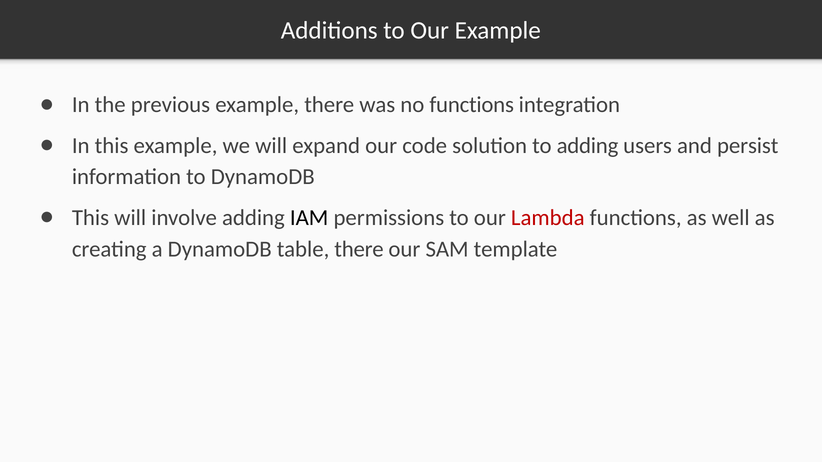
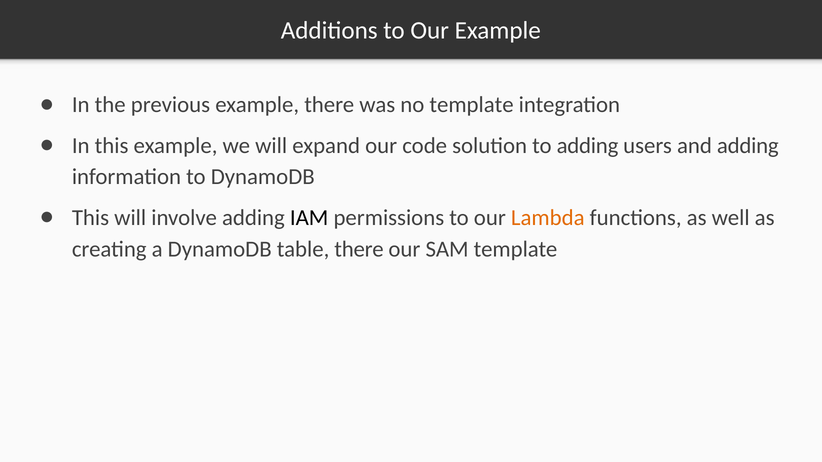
no functions: functions -> template (472, 105)
and persist: persist -> adding (748, 146)
Lambda colour: red -> orange (548, 218)
